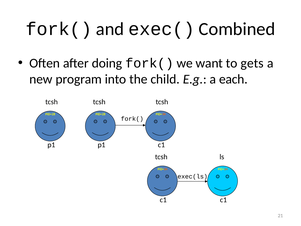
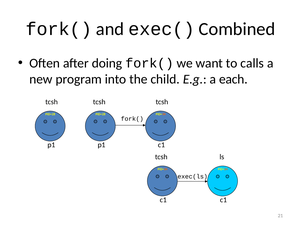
gets: gets -> calls (252, 63)
